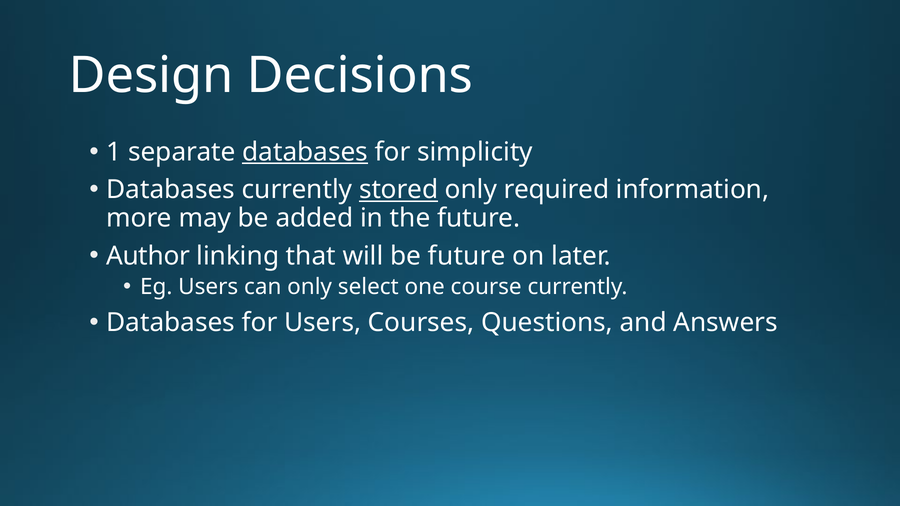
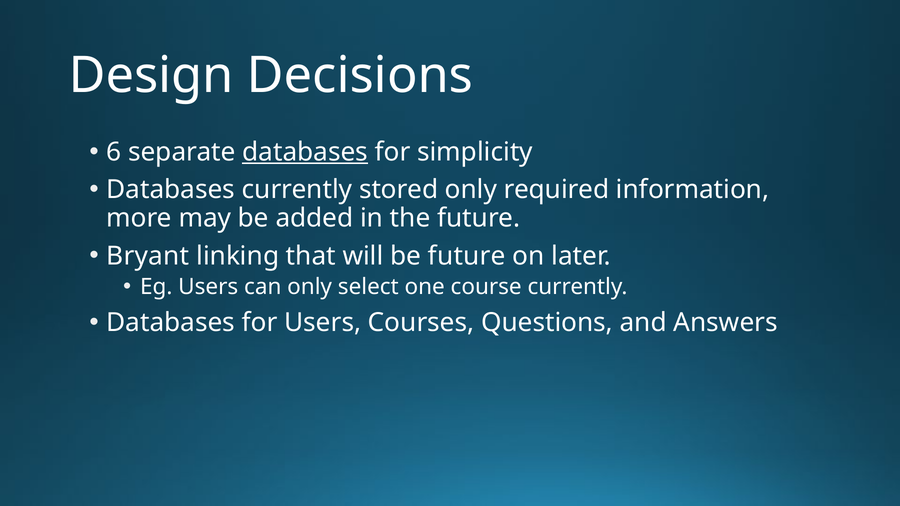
1: 1 -> 6 (114, 152)
stored underline: present -> none (399, 190)
Author: Author -> Bryant (148, 256)
